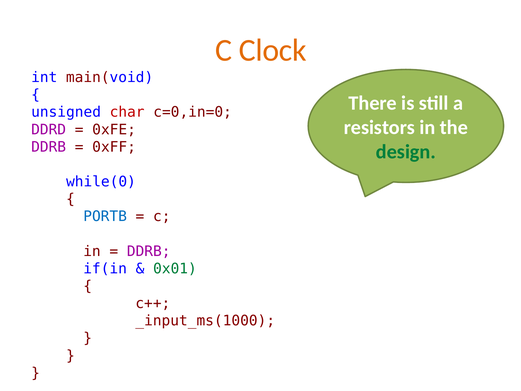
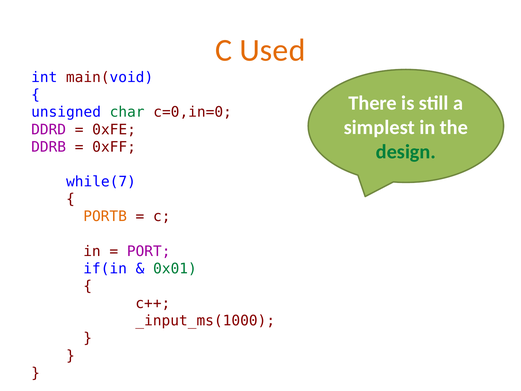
Clock: Clock -> Used (272, 50)
char colour: red -> green (127, 112)
resistors: resistors -> simplest (379, 127)
while(0: while(0 -> while(7 (101, 182)
PORTB colour: blue -> orange (105, 216)
DDRB: DDRB -> PORT (149, 251)
